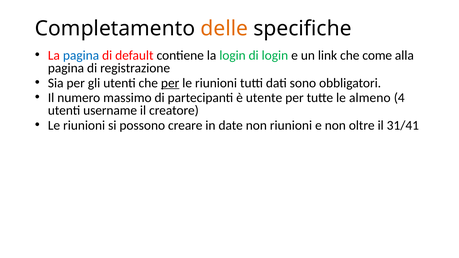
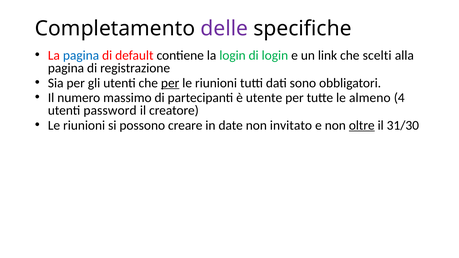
delle colour: orange -> purple (224, 29)
come: come -> scelti (377, 55)
username: username -> password (110, 111)
non riunioni: riunioni -> invitato (291, 125)
oltre underline: none -> present (362, 125)
31/41: 31/41 -> 31/30 (403, 125)
